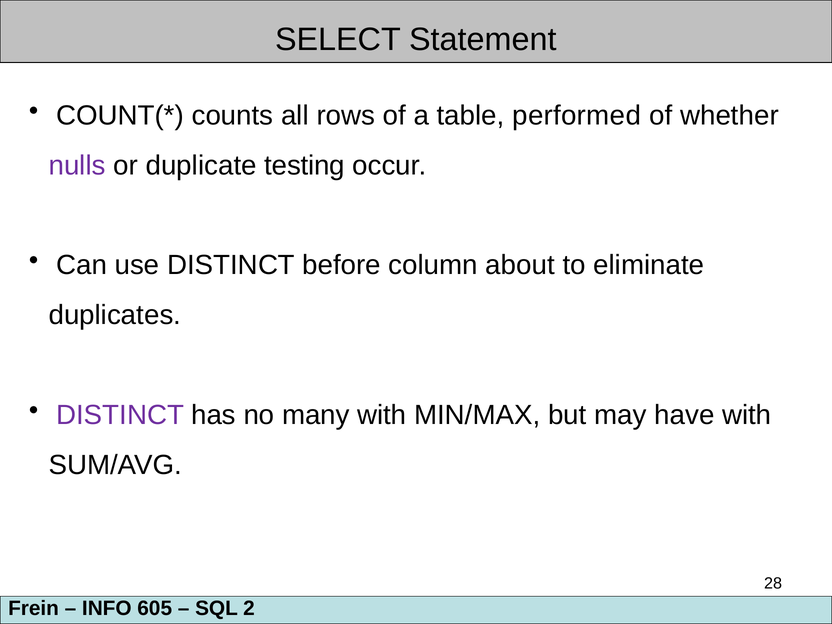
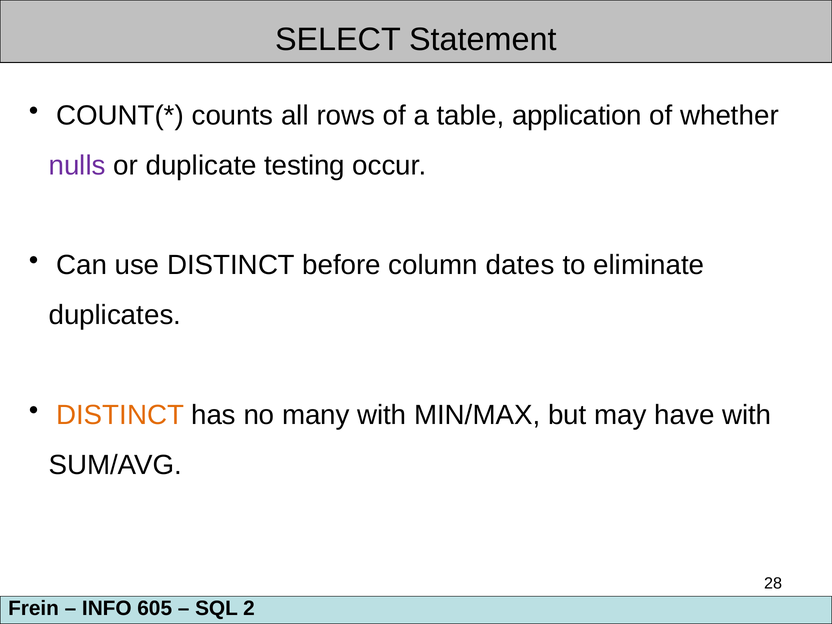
performed: performed -> application (577, 116)
about: about -> dates (520, 265)
DISTINCT colour: purple -> orange (120, 415)
